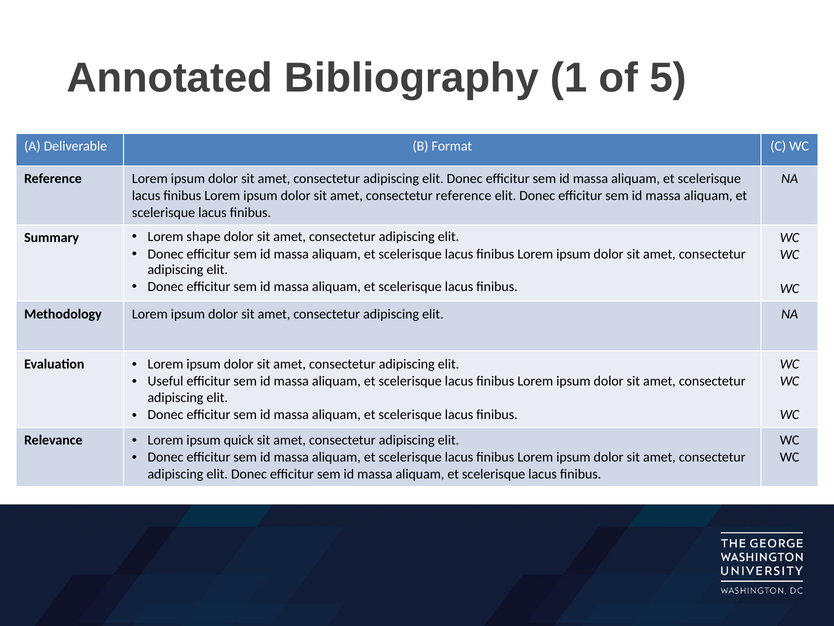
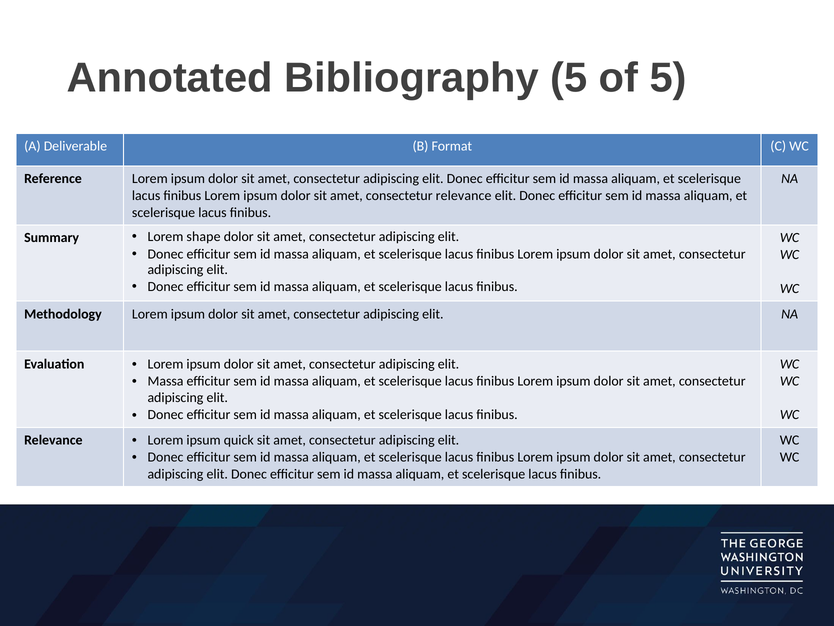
Bibliography 1: 1 -> 5 (569, 78)
consectetur reference: reference -> relevance (464, 195)
Useful: Useful -> Massa (166, 381)
